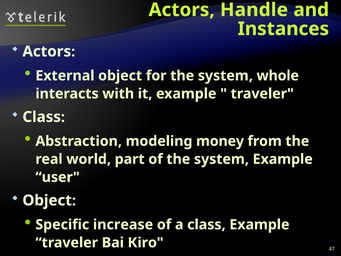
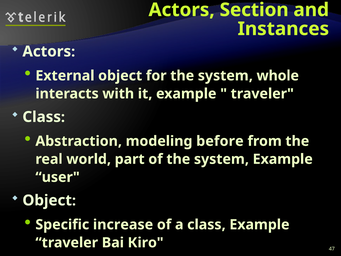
Handle: Handle -> Section (254, 10)
money: money -> before (220, 141)
